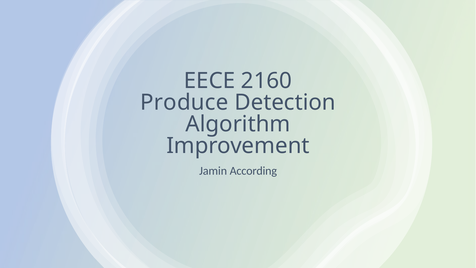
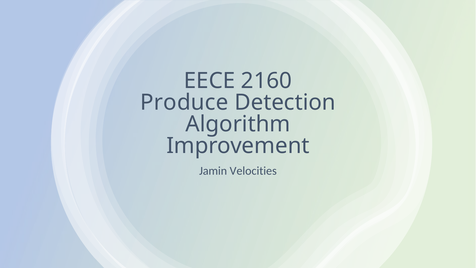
According: According -> Velocities (253, 171)
